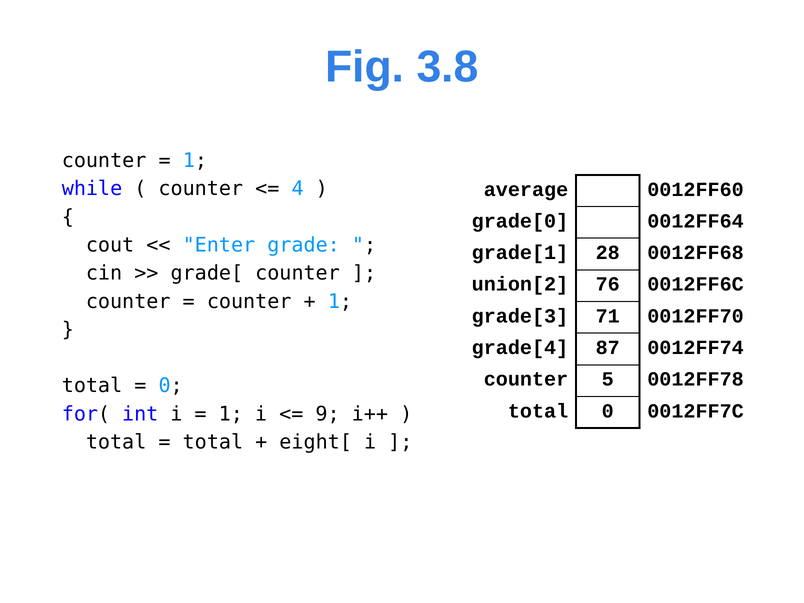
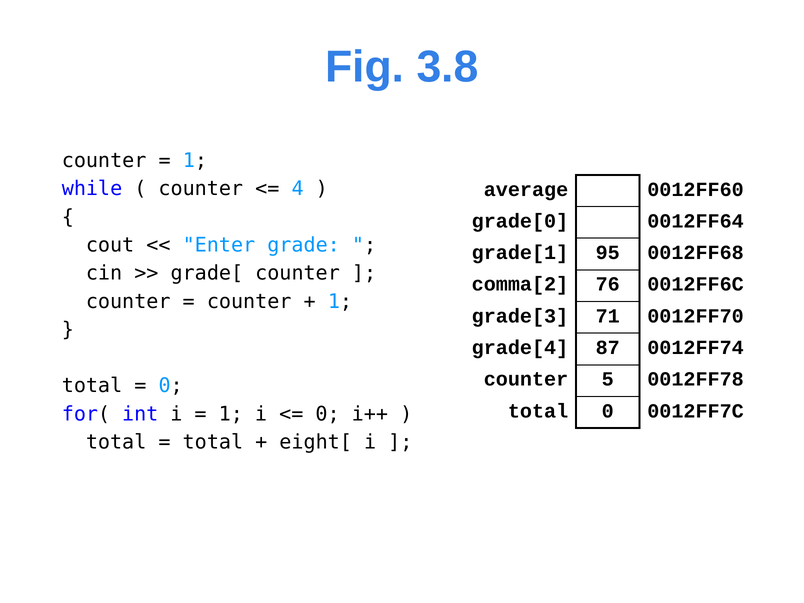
28: 28 -> 95 (608, 253)
union[2: union[2 -> comma[2 (520, 284)
9: 9 -> 0 (328, 414)
